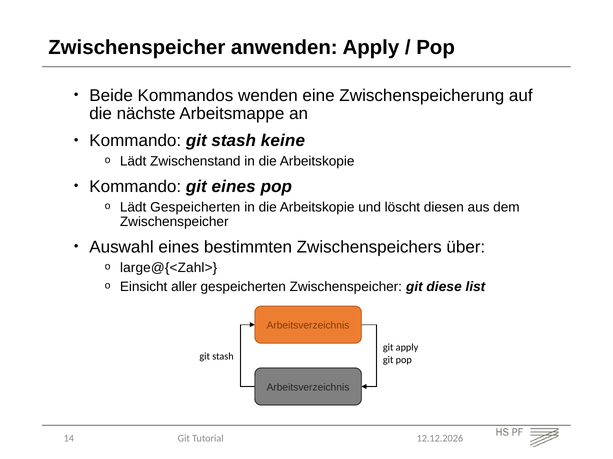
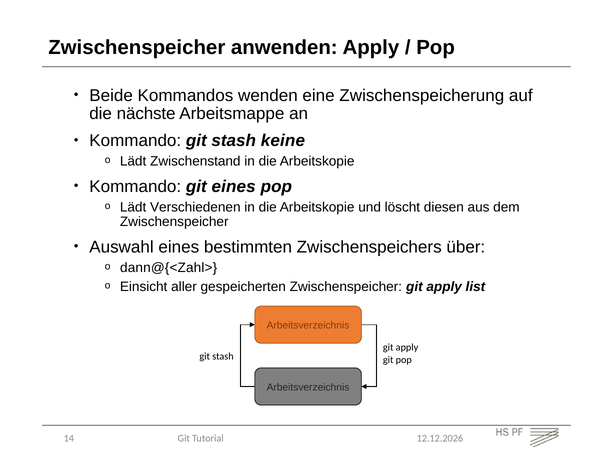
Lädt Gespeicherten: Gespeicherten -> Verschiedenen (195, 208)
large@{<Zahl>: large@{<Zahl> -> dann@{<Zahl> (169, 268)
Zwischenspeicher git diese: diese -> apply (444, 287)
